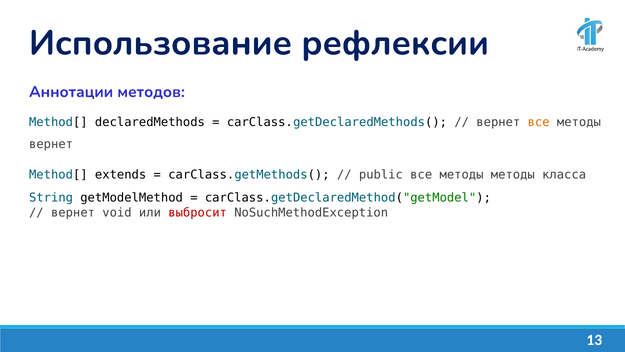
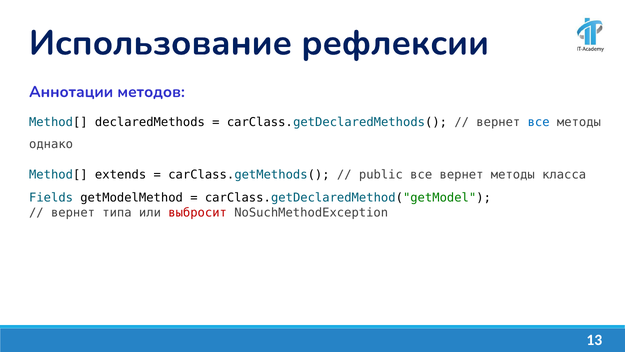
все colour: orange -> blue (539, 122)
вернет: вернет -> однако (51, 144)
методы: методы -> вернет (462, 174)
String: String -> Fields (51, 198)
void: void -> типа (117, 212)
